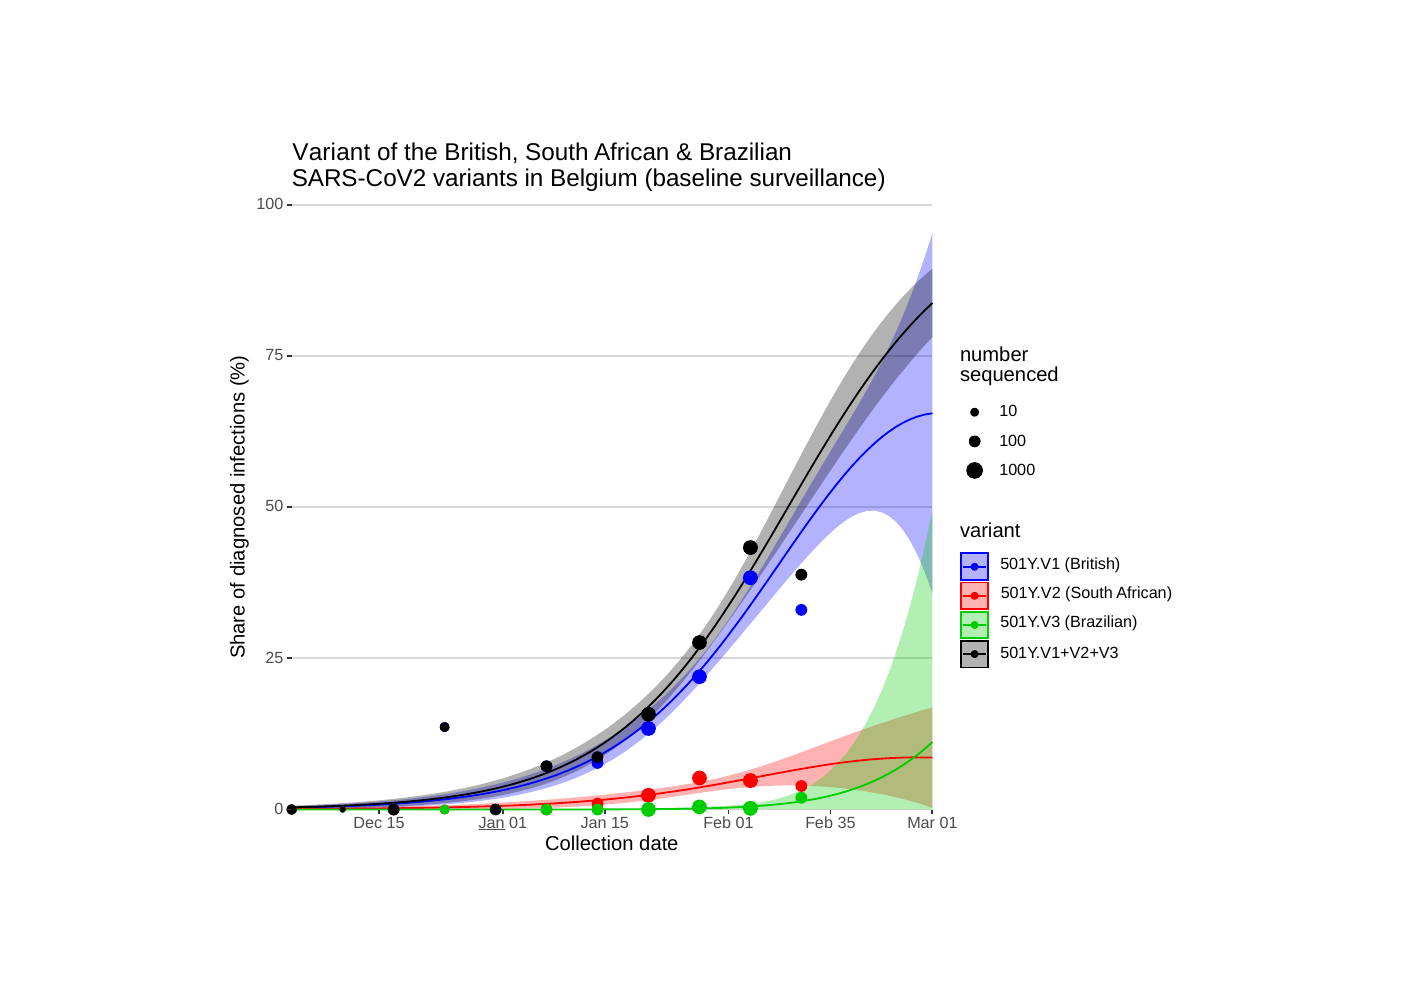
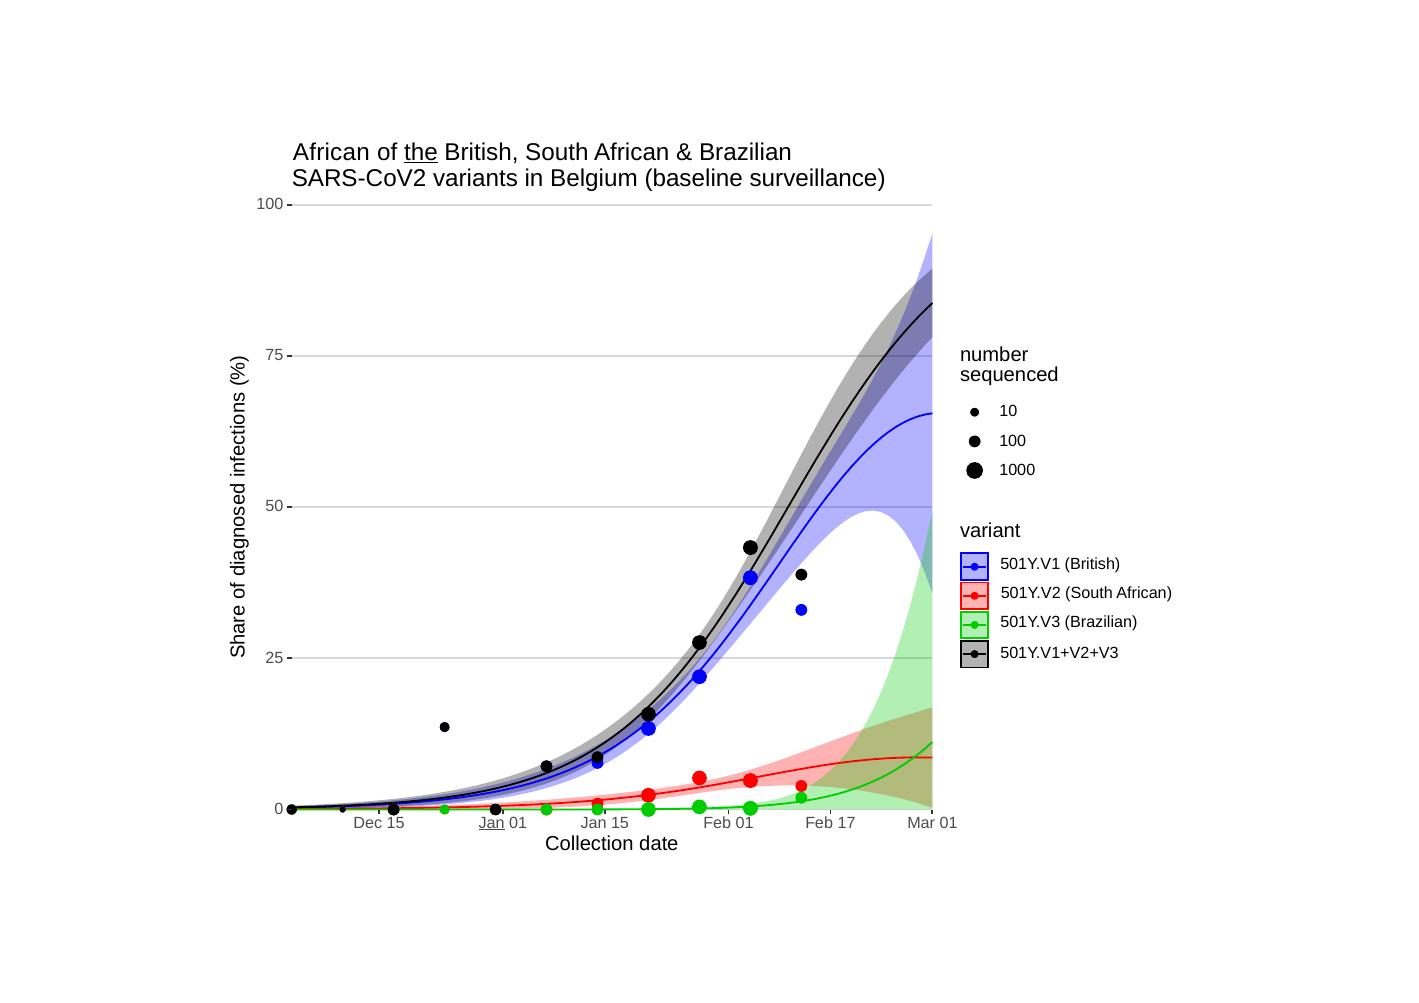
Variant: Variant -> African (331, 152)
the underline: none -> present (421, 152)
35: 35 -> 17 (847, 823)
